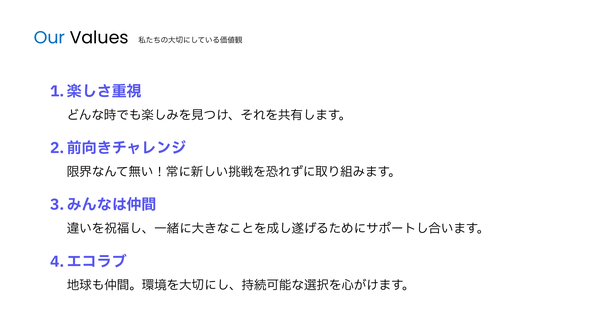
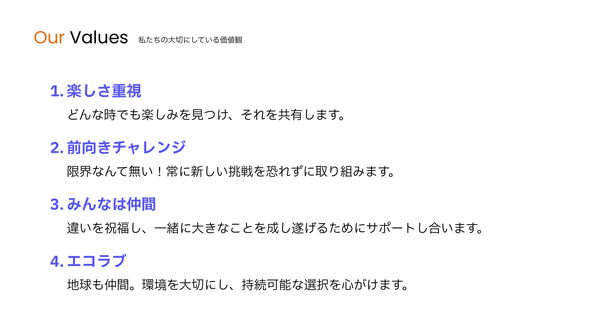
Our colour: blue -> orange (49, 38)
